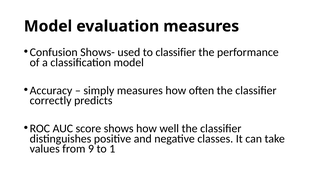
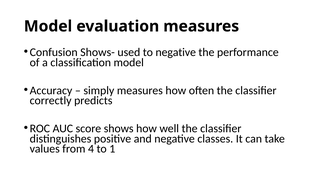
to classifier: classifier -> negative (176, 52)
9: 9 -> 4 (91, 149)
